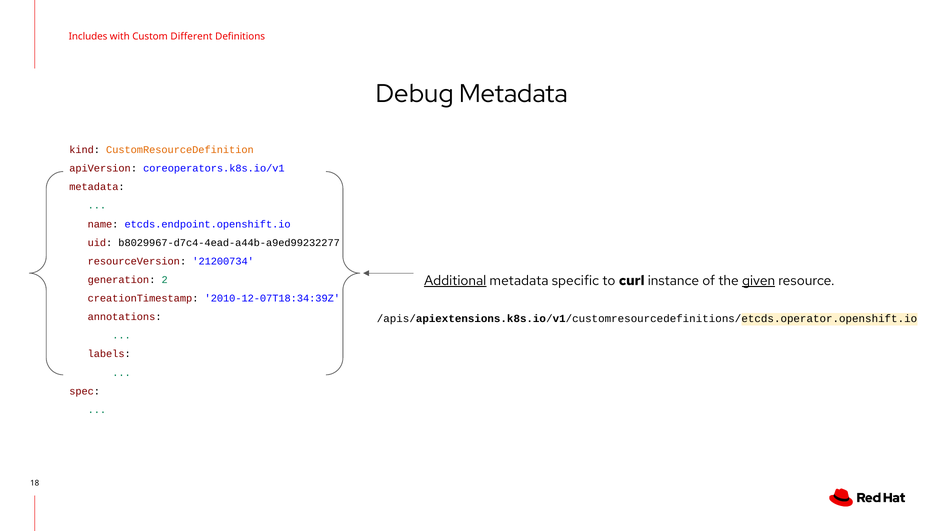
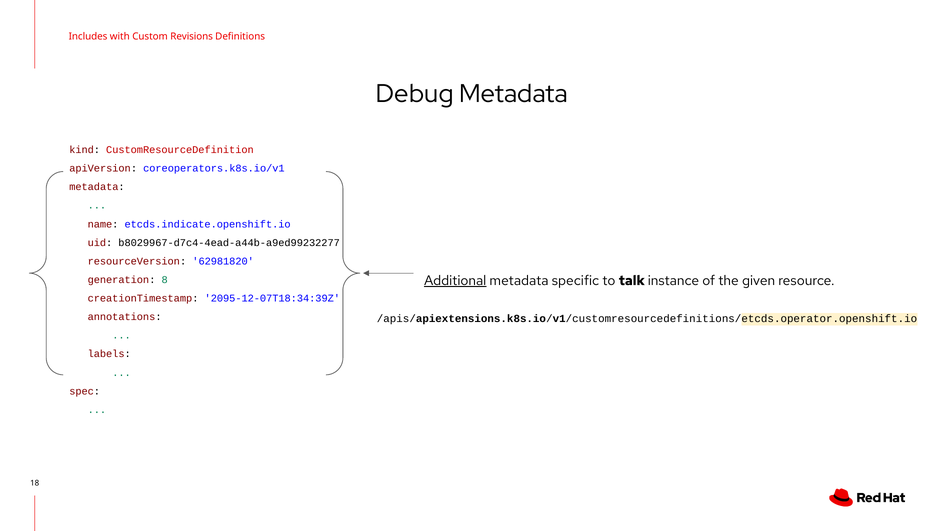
Different: Different -> Revisions (192, 37)
CustomResourceDefinition colour: orange -> red (180, 150)
etcds.endpoint.openshift.io: etcds.endpoint.openshift.io -> etcds.indicate.openshift.io (208, 224)
21200734: 21200734 -> 62981820 (223, 261)
curl: curl -> talk (632, 281)
given underline: present -> none (759, 281)
2: 2 -> 8 (165, 280)
2010-12-07T18:34:39Z: 2010-12-07T18:34:39Z -> 2095-12-07T18:34:39Z (272, 298)
